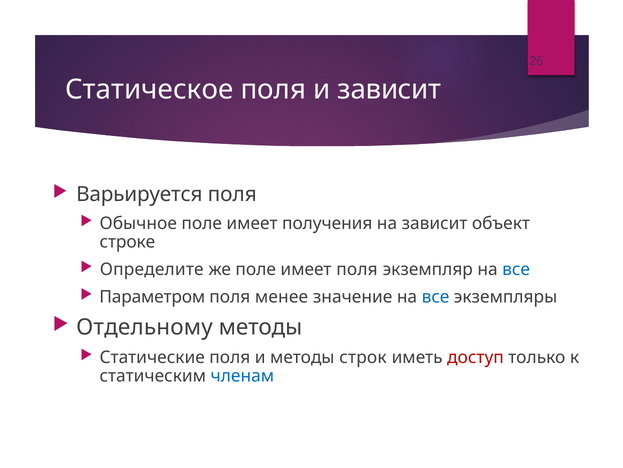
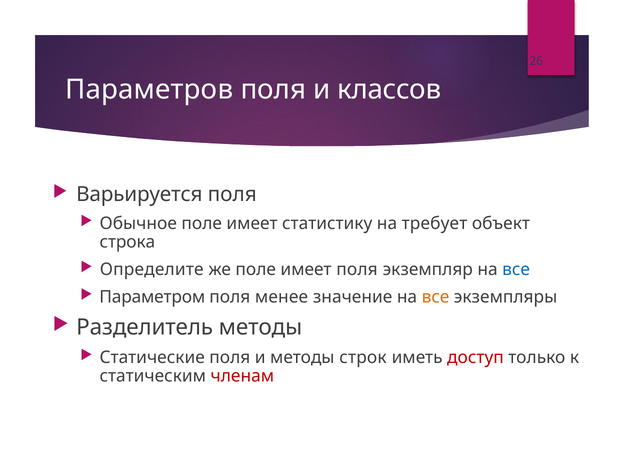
Статическое: Статическое -> Параметров (149, 89)
и зависит: зависит -> классов (389, 89)
получения: получения -> статистику (327, 223)
на зависит: зависит -> требует (434, 223)
строке: строке -> строка (127, 242)
все colour: blue -> orange (436, 296)
Отдельному: Отдельному -> Разделитель (145, 327)
членам colour: blue -> red (242, 375)
